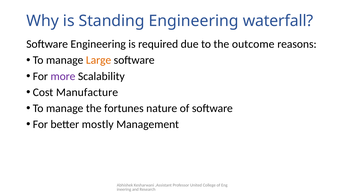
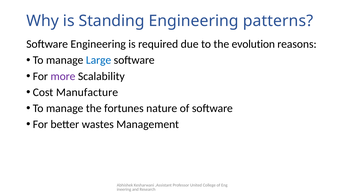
waterfall: waterfall -> patterns (278, 21)
outcome: outcome -> evolution (253, 44)
Large colour: orange -> blue (99, 60)
mostly: mostly -> wastes (98, 124)
